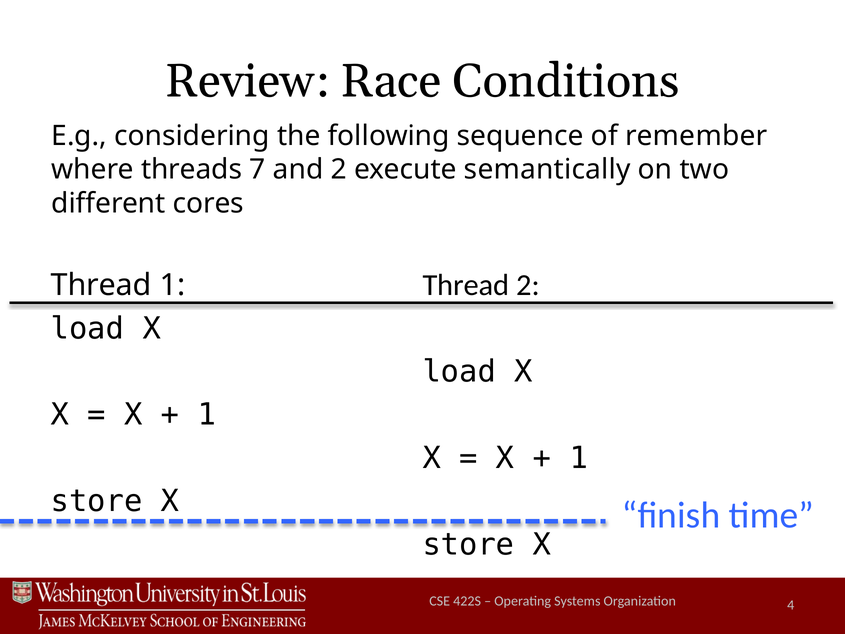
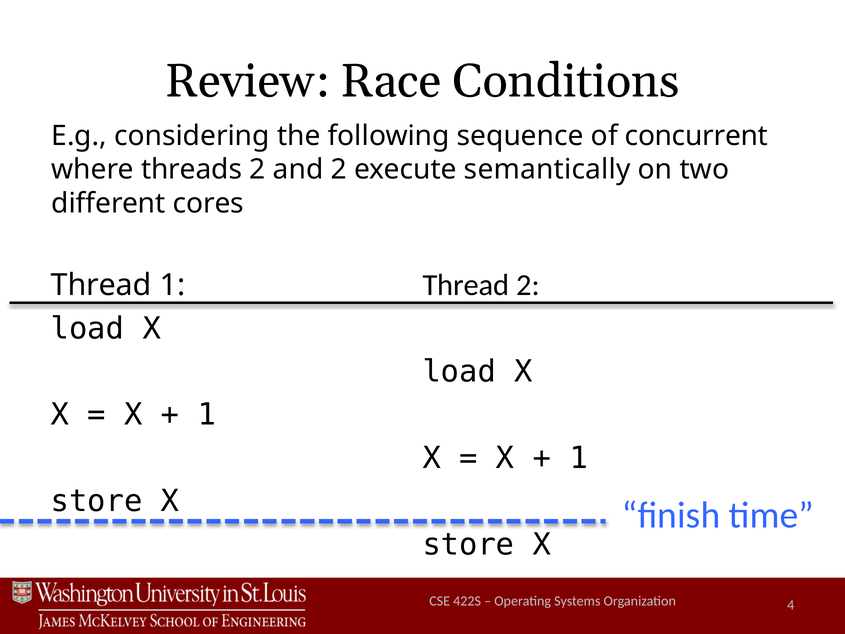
remember: remember -> concurrent (696, 136)
threads 7: 7 -> 2 (258, 169)
